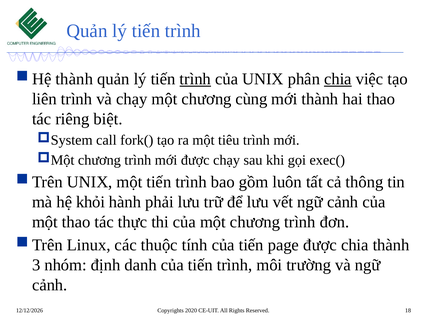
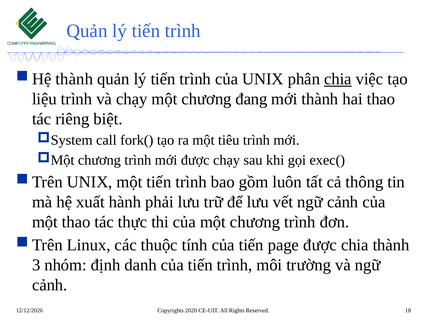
trình underline: present -> none (195, 79)
liên: liên -> liệu (44, 99)
cùng: cùng -> đang (251, 99)
khỏi: khỏi -> xuất (90, 202)
